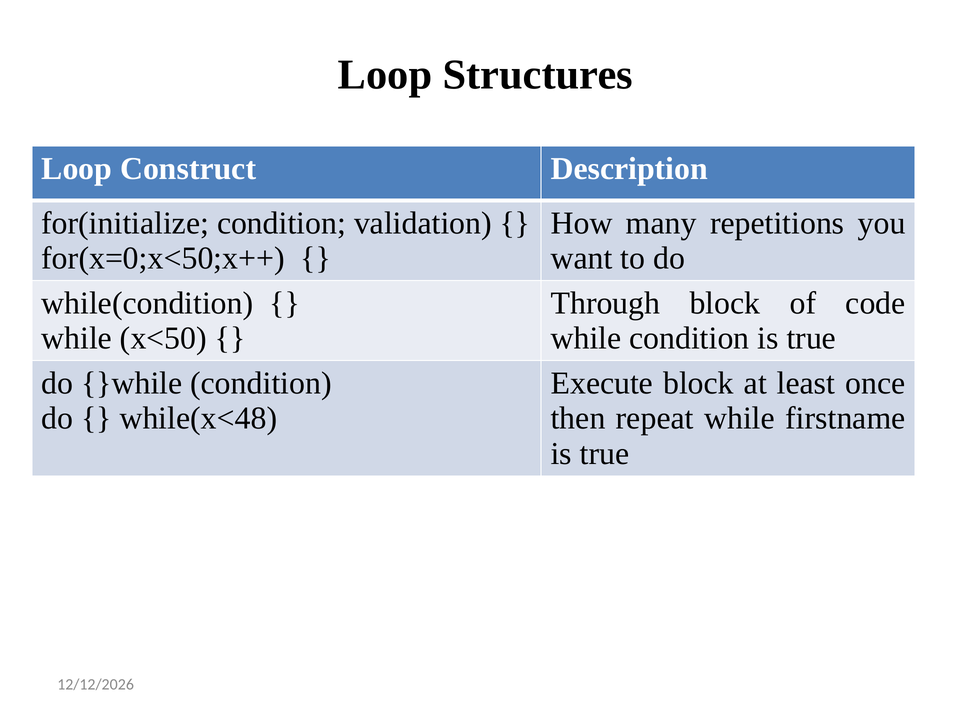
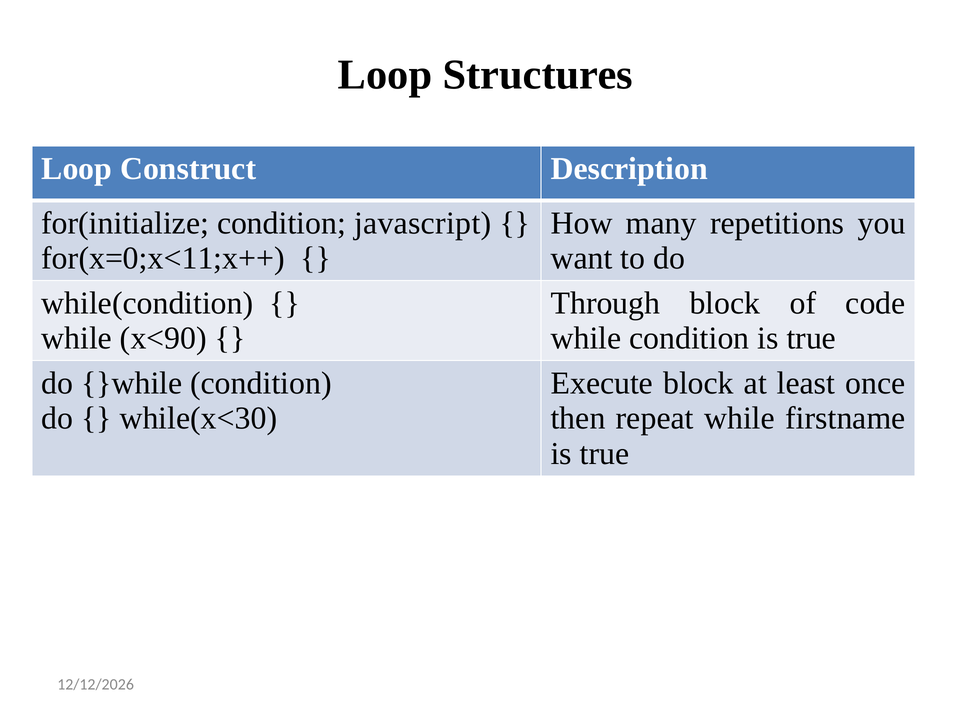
validation: validation -> javascript (423, 223)
for(x=0;x<50;x++: for(x=0;x<50;x++ -> for(x=0;x<11;x++ (163, 258)
x<50: x<50 -> x<90 (163, 338)
while(x<48: while(x<48 -> while(x<30 (198, 418)
